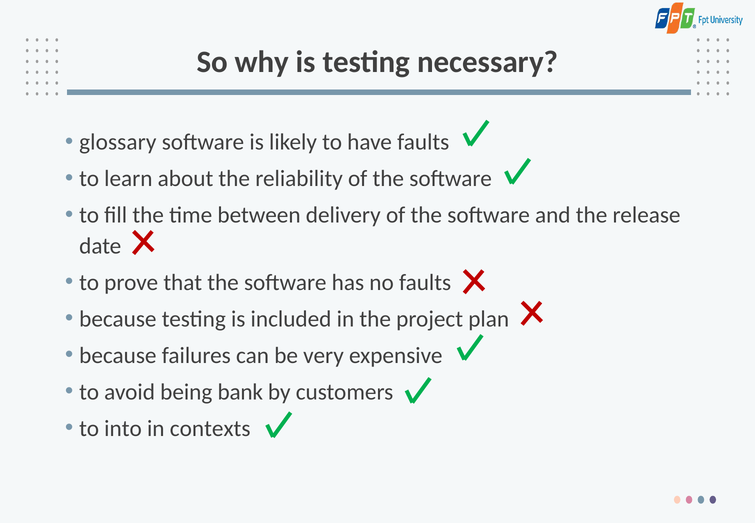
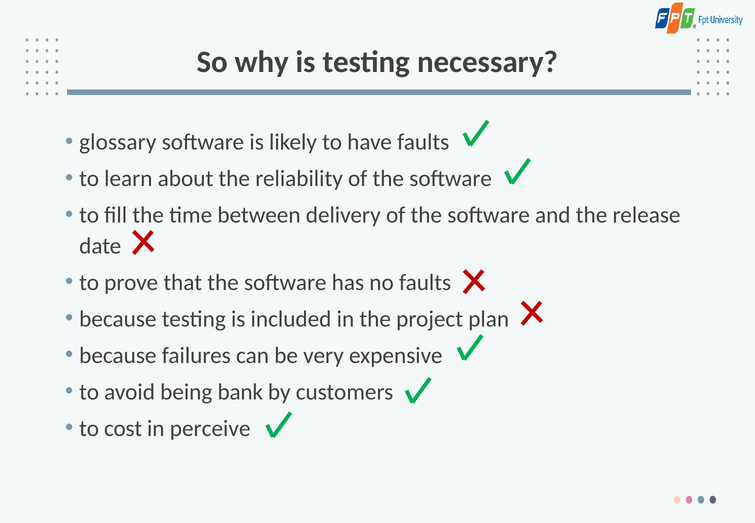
into: into -> cost (123, 428)
contexts: contexts -> perceive (210, 428)
